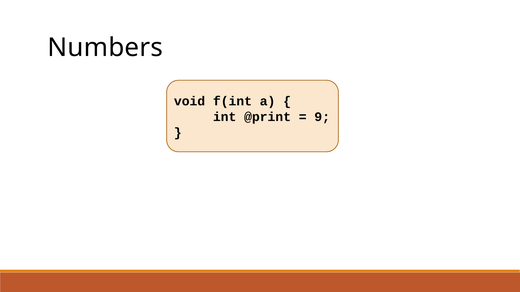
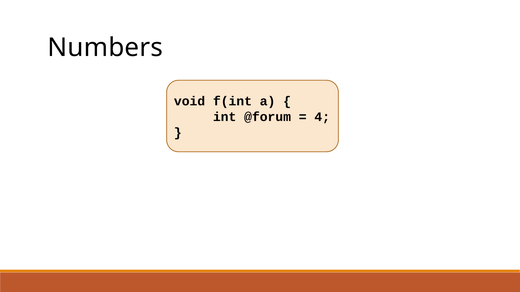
@print: @print -> @forum (268, 117)
9: 9 -> 4 (322, 117)
